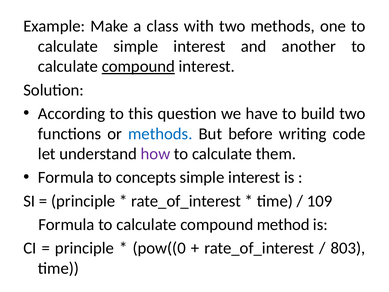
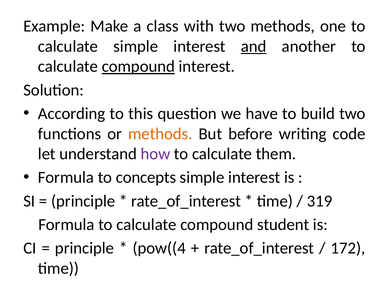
and underline: none -> present (254, 46)
methods colour: blue -> orange (160, 134)
109: 109 -> 319 (320, 201)
method: method -> student (283, 224)
pow((0: pow((0 -> pow((4 (159, 248)
803: 803 -> 172 (348, 248)
